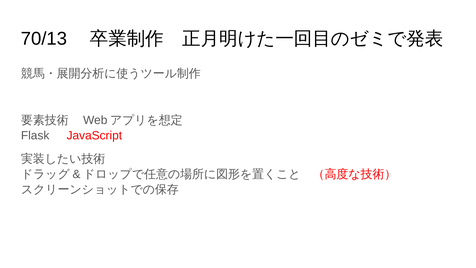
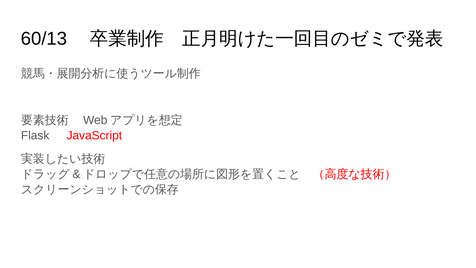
70/13: 70/13 -> 60/13 (44, 39)
